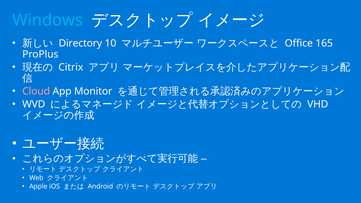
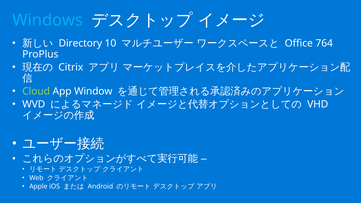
165: 165 -> 764 (324, 43)
Cloud colour: pink -> light green (36, 91)
Monitor: Monitor -> Window (93, 91)
